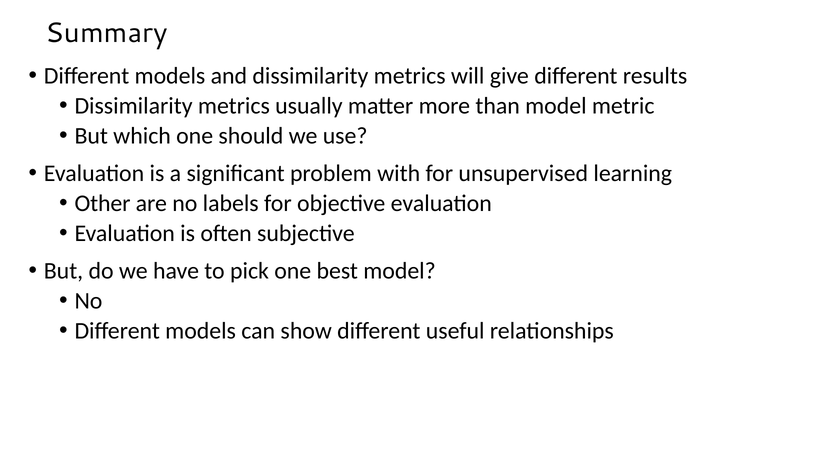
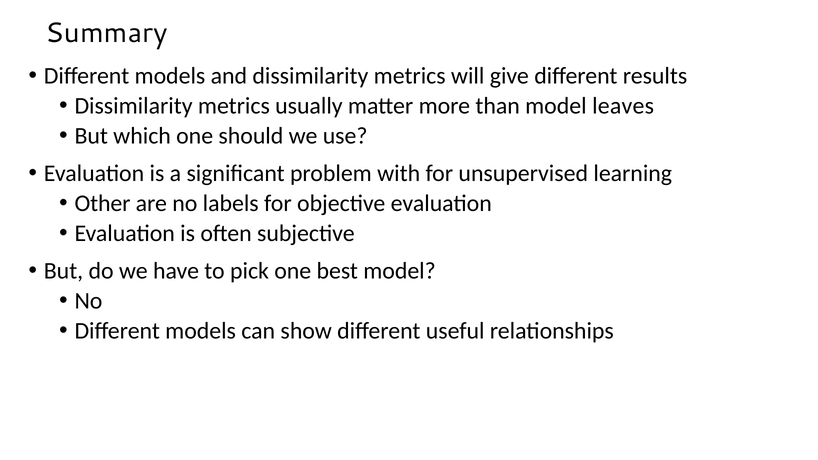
metric: metric -> leaves (623, 106)
